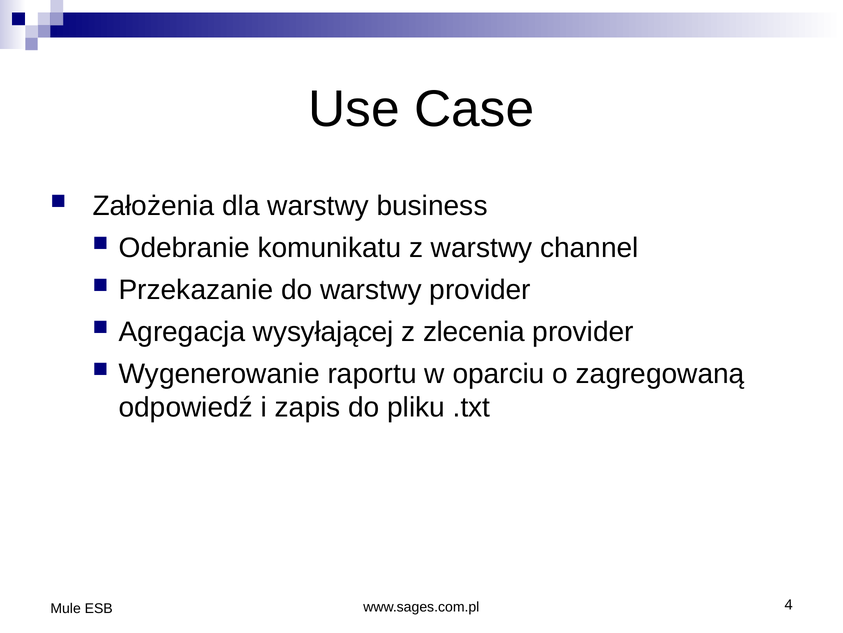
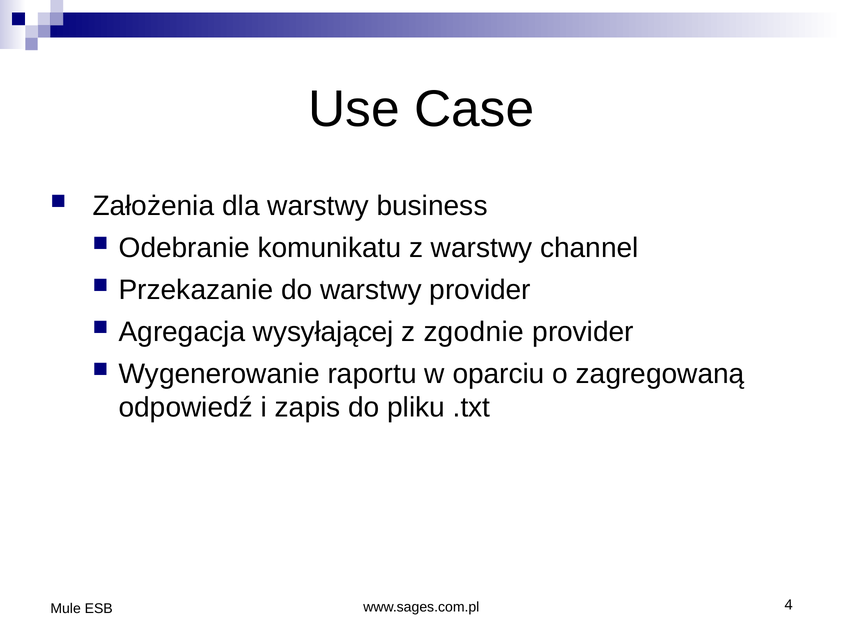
zlecenia: zlecenia -> zgodnie (474, 331)
